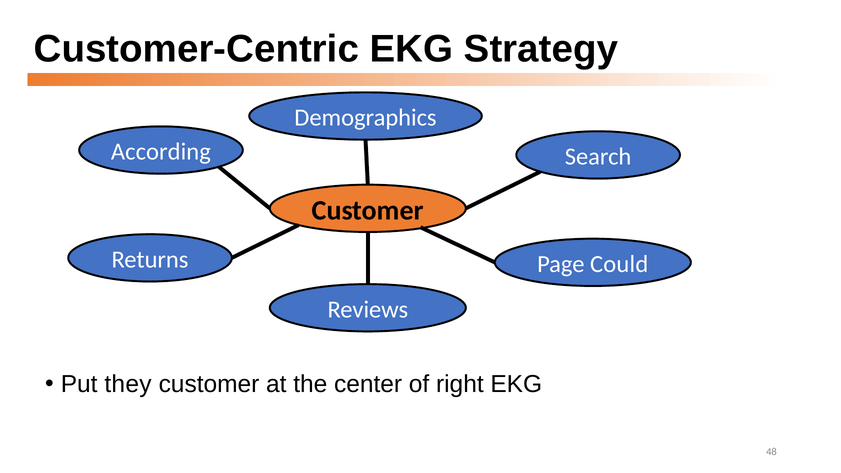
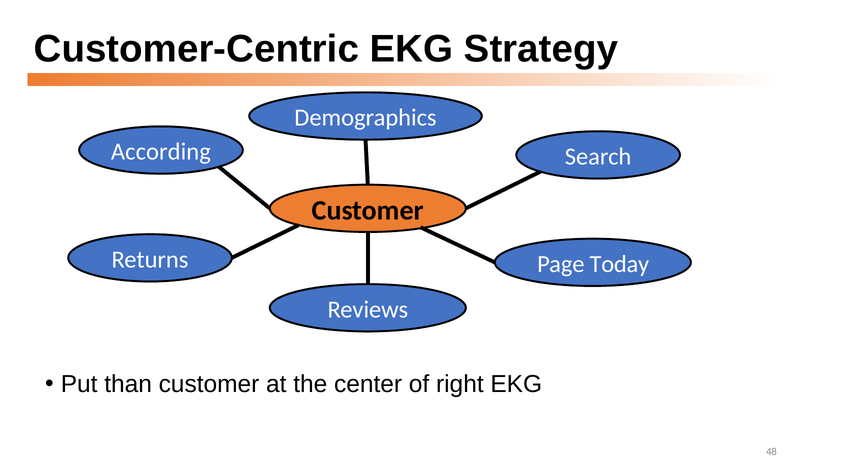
Could: Could -> Today (619, 264)
they: they -> than (128, 384)
